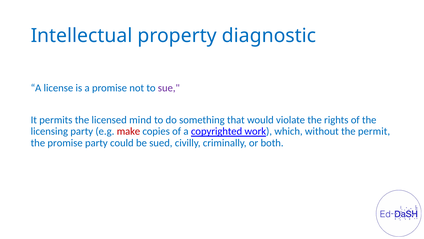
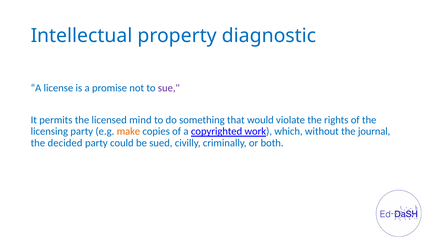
make colour: red -> orange (128, 131)
permit: permit -> journal (374, 131)
the promise: promise -> decided (65, 143)
